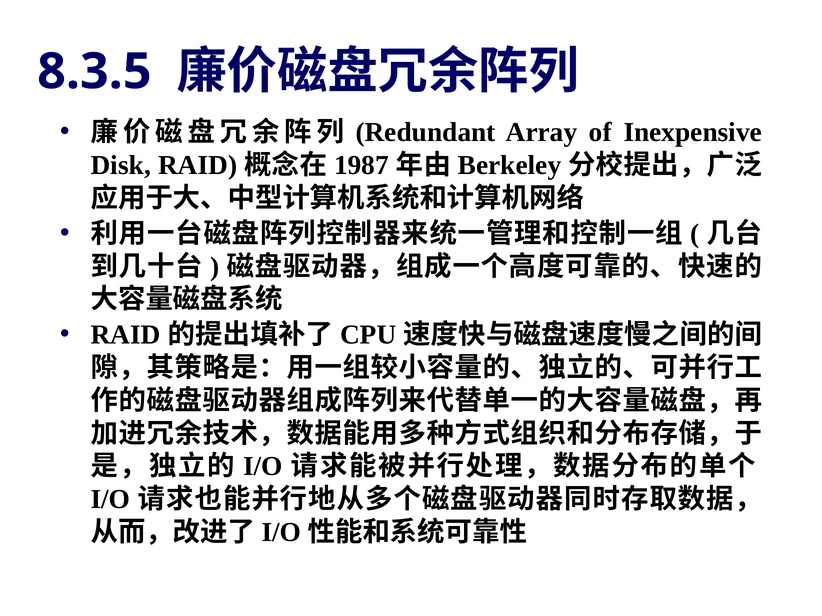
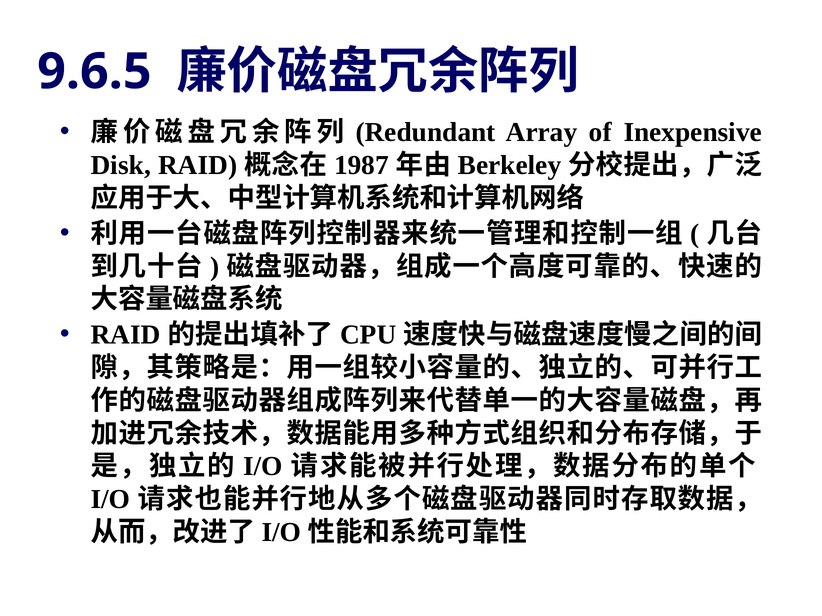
8.3.5: 8.3.5 -> 9.6.5 (94, 72)
